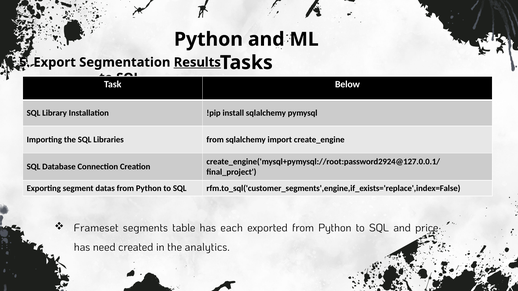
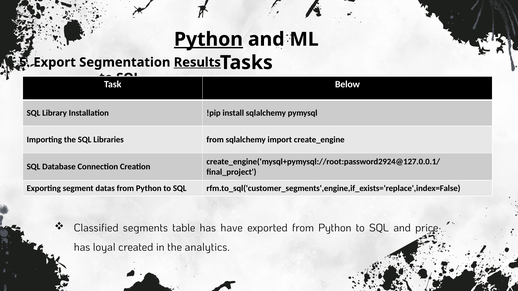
Python underline: none -> present (208, 39)
Frameset: Frameset -> Classified (96, 228)
each: each -> have (232, 228)
need: need -> loyal (104, 248)
